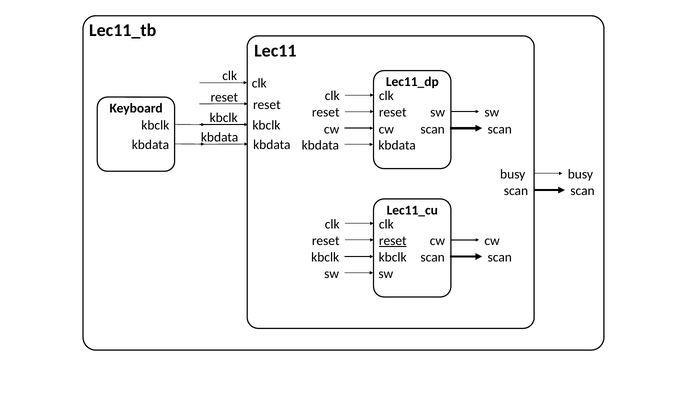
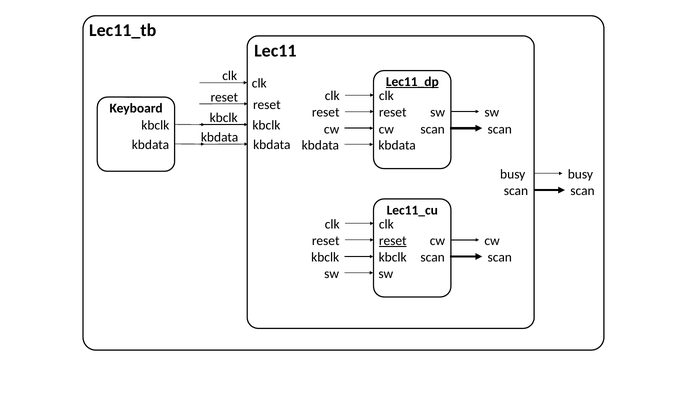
Lec11_dp underline: none -> present (412, 82)
